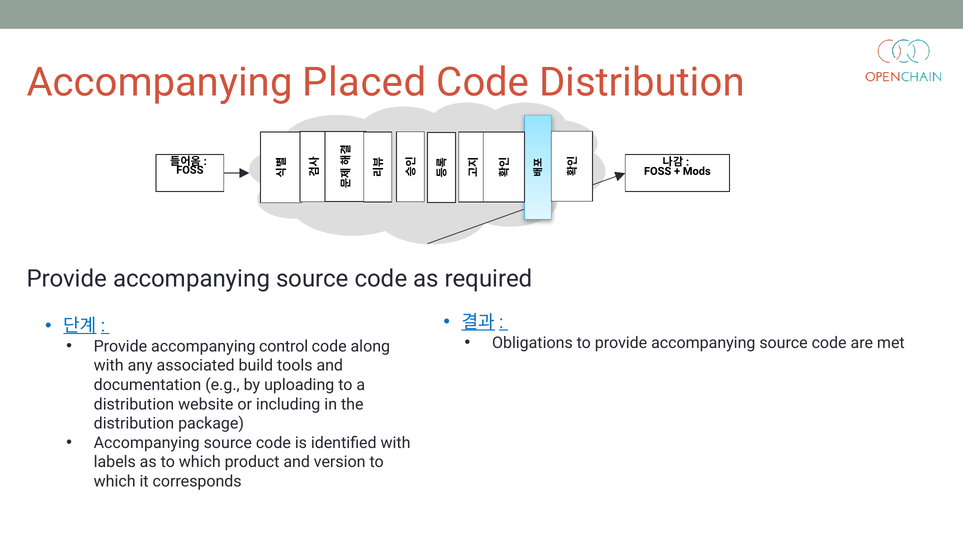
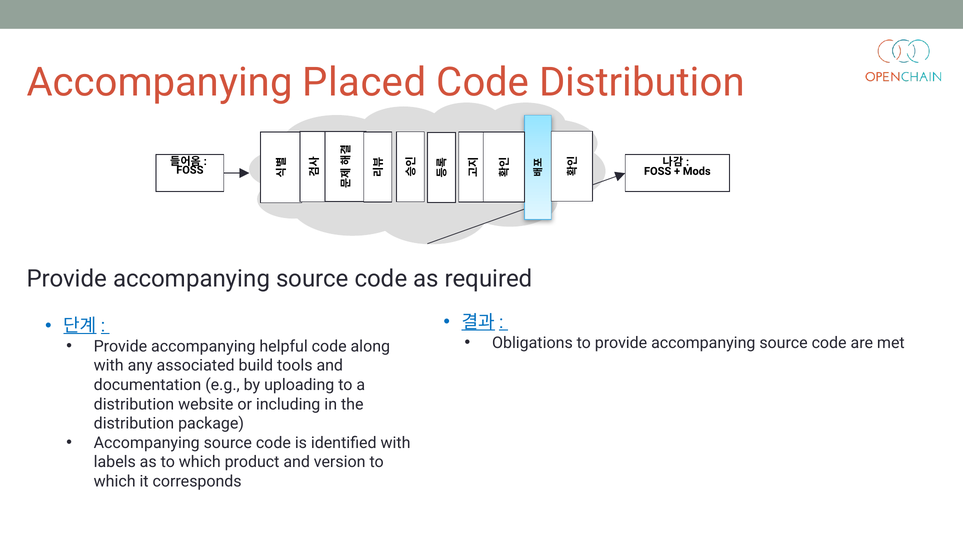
control: control -> helpful (284, 346)
